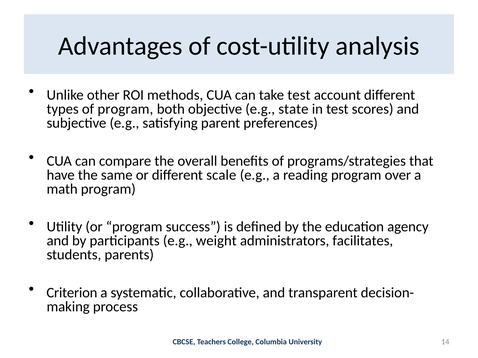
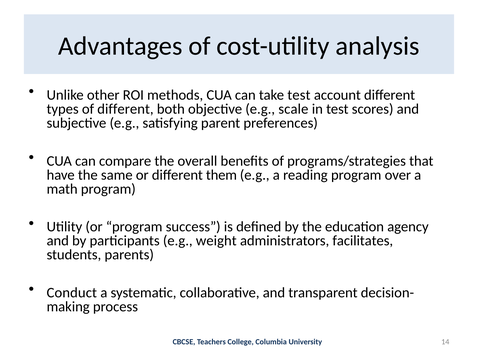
of program: program -> different (125, 109)
state: state -> scale (293, 109)
scale: scale -> them (221, 175)
Criterion: Criterion -> Conduct (72, 293)
